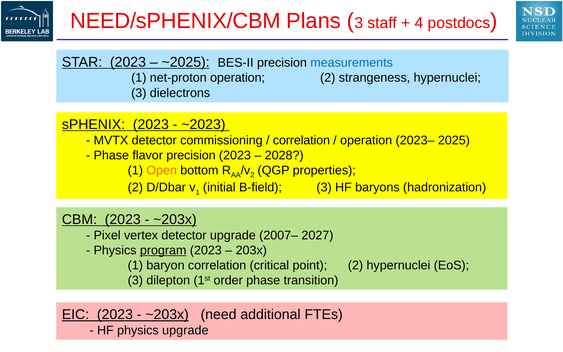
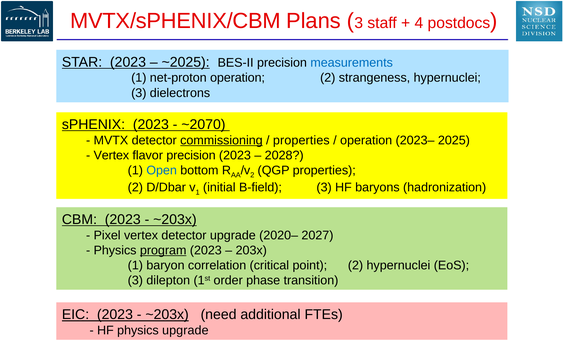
NEED/sPHENIX/CBM: NEED/sPHENIX/CBM -> MVTX/sPHENIX/CBM (175, 21)
~2023: ~2023 -> ~2070 (203, 124)
commissioning underline: none -> present (221, 140)
correlation: correlation -> properties (301, 140)
Phase: Phase -> Vertex (111, 155)
Open colour: orange -> blue (162, 170)
2007–: 2007– -> 2020– (279, 235)
